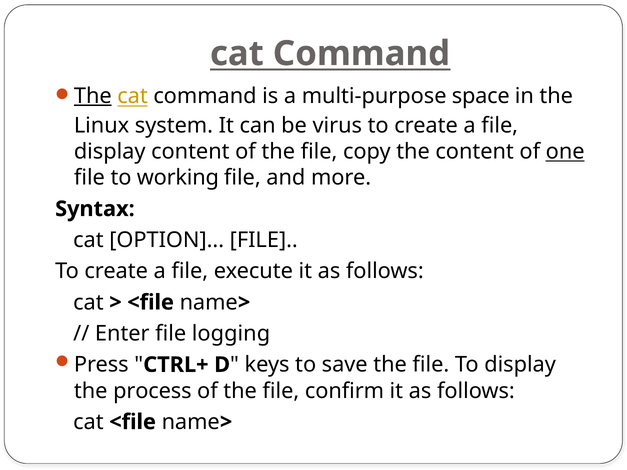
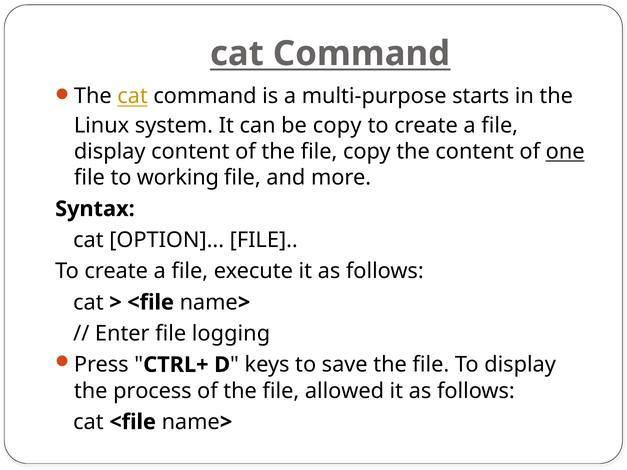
The underline: present -> none (93, 96)
space: space -> starts (481, 96)
be virus: virus -> copy (337, 126)
confirm: confirm -> allowed (344, 391)
